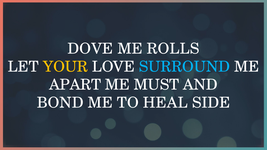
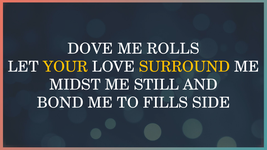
SURROUND colour: light blue -> yellow (184, 67)
APART: APART -> MIDST (75, 85)
MUST: MUST -> STILL (156, 85)
HEAL: HEAL -> FILLS (165, 103)
